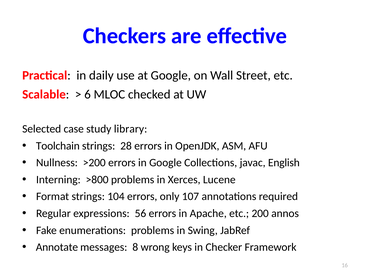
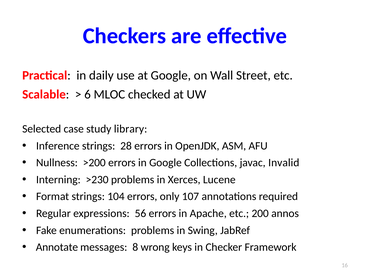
Toolchain: Toolchain -> Inference (58, 146)
English: English -> Invalid (284, 162)
>800: >800 -> >230 (97, 179)
